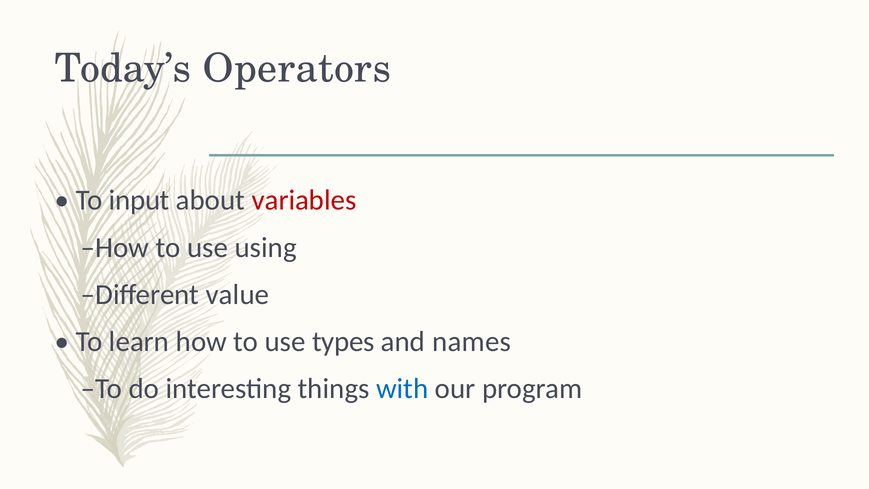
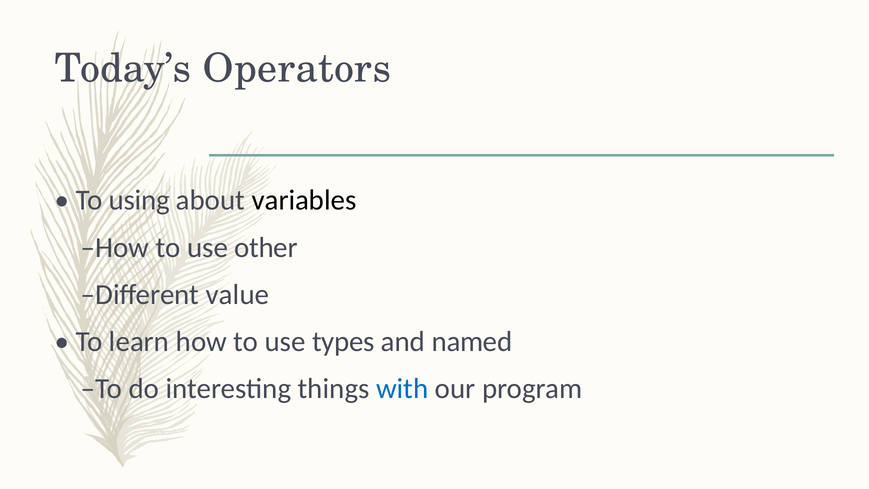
input: input -> using (139, 200)
variables colour: red -> black (304, 200)
using: using -> other (266, 247)
names: names -> named (472, 341)
